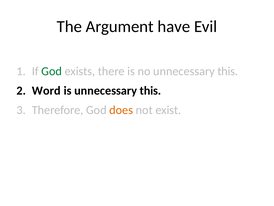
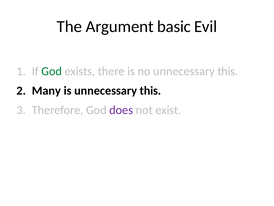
have: have -> basic (174, 27)
Word: Word -> Many (46, 91)
does colour: orange -> purple (121, 110)
